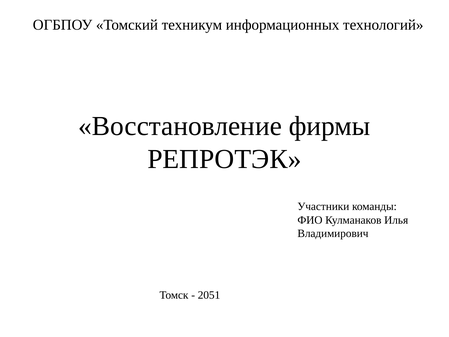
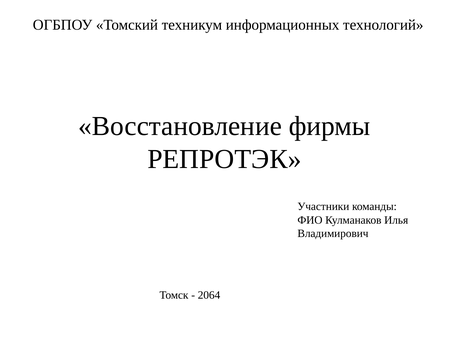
2051: 2051 -> 2064 (209, 295)
